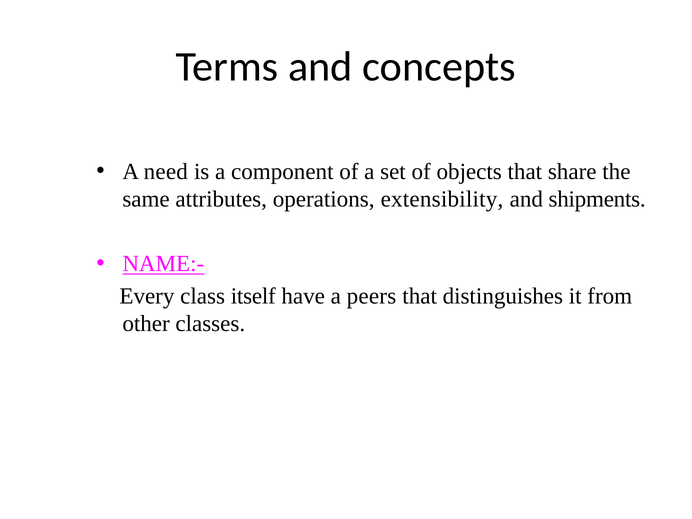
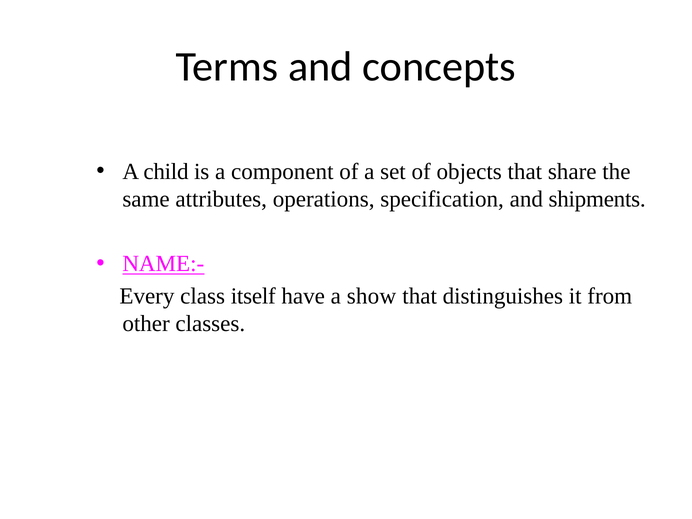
need: need -> child (166, 172)
extensibility: extensibility -> specification (442, 199)
peers: peers -> show (371, 296)
